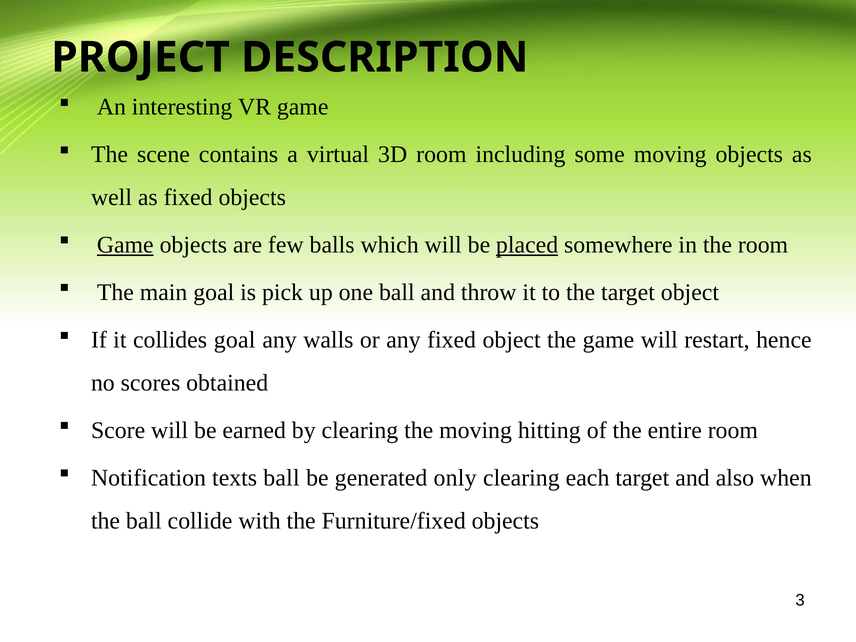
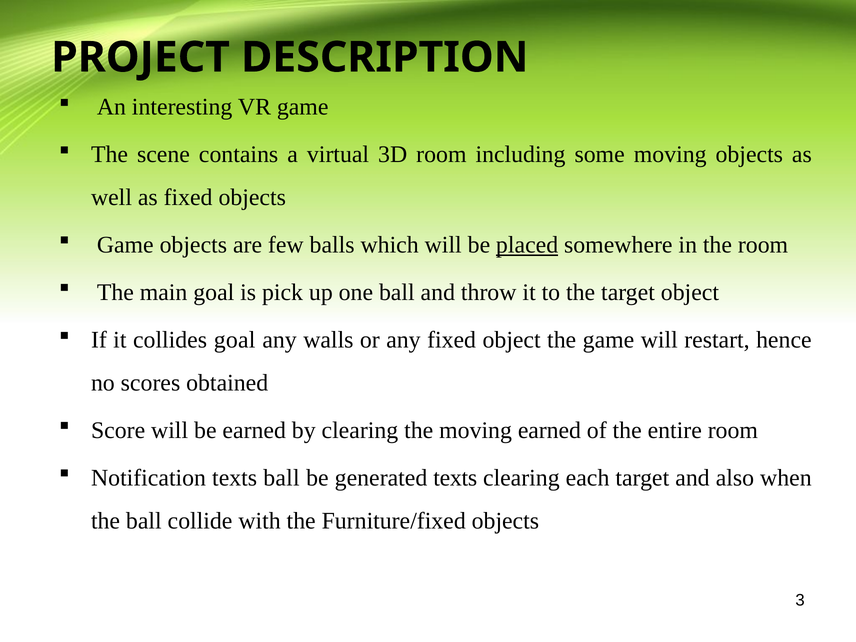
Game underline: present -> none (125, 245)
moving hitting: hitting -> earned (549, 430)
generated only: only -> texts (455, 478)
